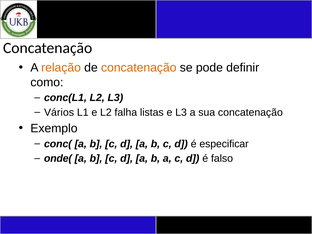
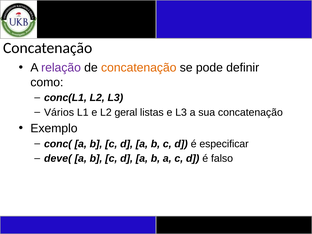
relação colour: orange -> purple (61, 68)
falha: falha -> geral (126, 112)
onde(: onde( -> deve( (58, 158)
